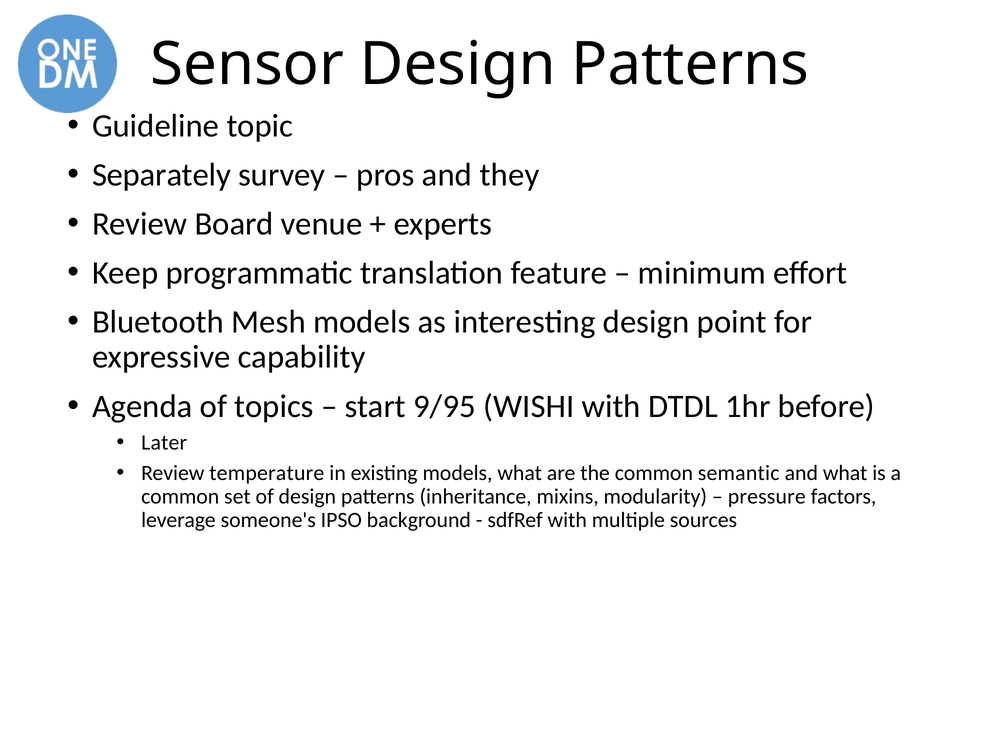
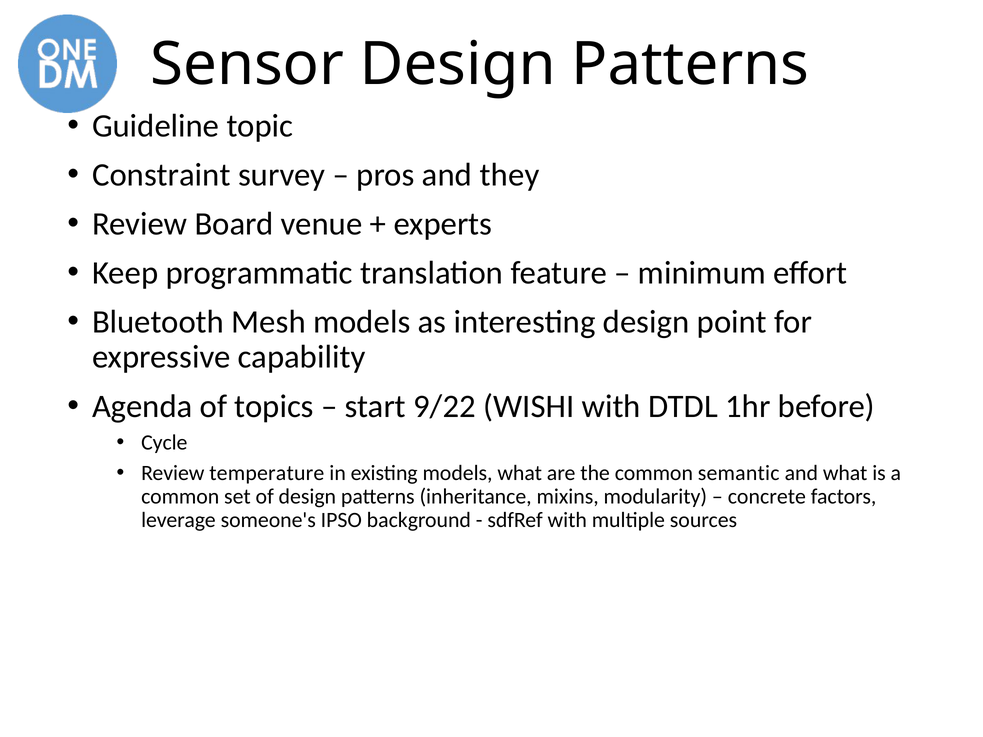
Separately: Separately -> Constraint (161, 175)
9/95: 9/95 -> 9/22 (445, 406)
Later: Later -> Cycle (164, 443)
pressure: pressure -> concrete (767, 497)
